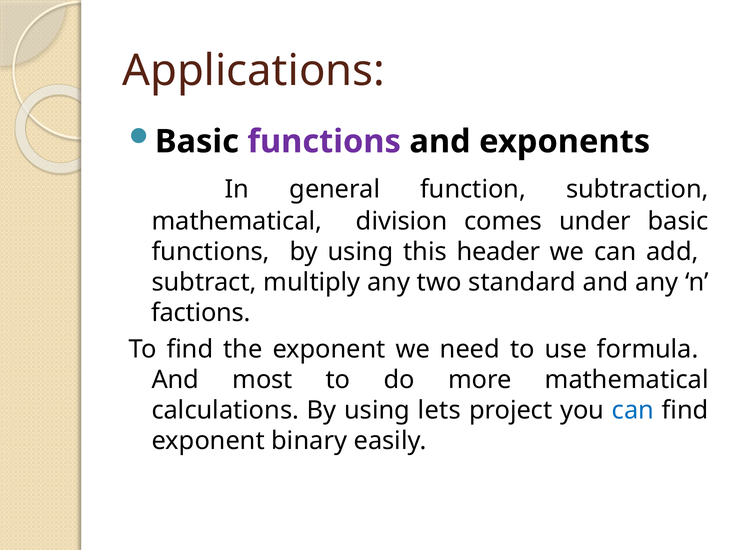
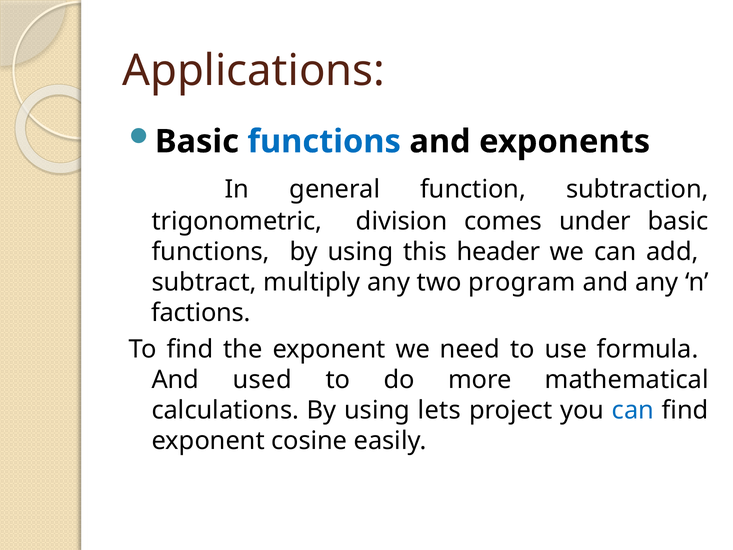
functions colour: purple -> blue (324, 142)
mathematical: mathematical -> trigonometric (237, 221)
standard: standard -> program (522, 282)
most: most -> used (262, 380)
binary: binary -> cosine (309, 441)
